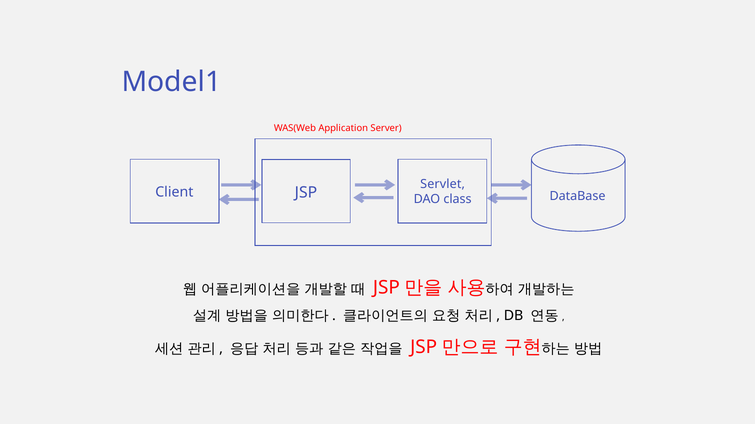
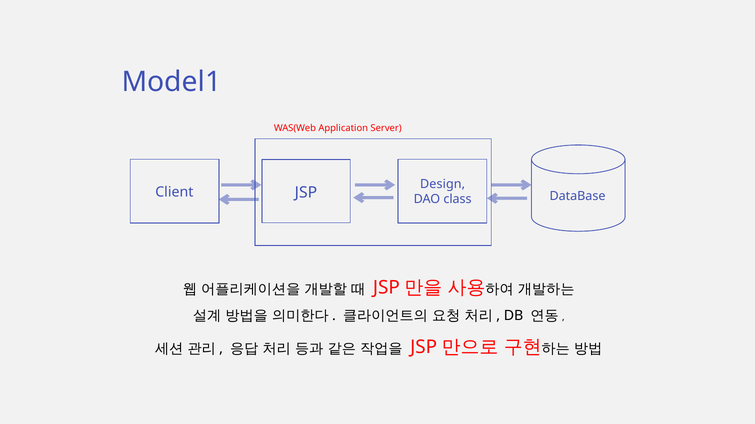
Servlet: Servlet -> Design (443, 184)
